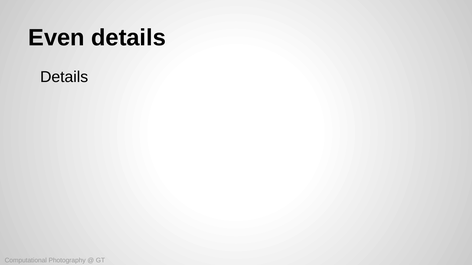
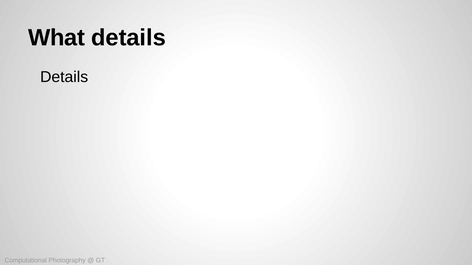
Even: Even -> What (57, 38)
